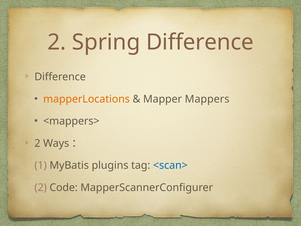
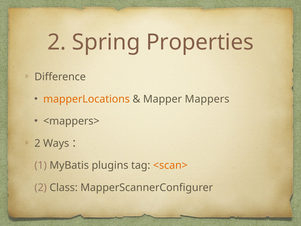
Spring Difference: Difference -> Properties (200, 42)
<scan> colour: blue -> orange (170, 165)
Code: Code -> Class (64, 187)
